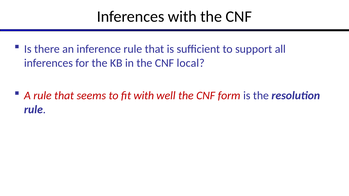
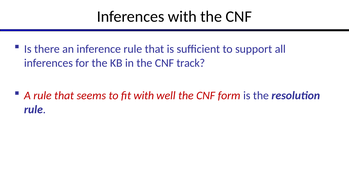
local: local -> track (191, 63)
